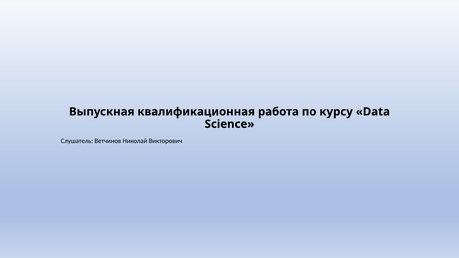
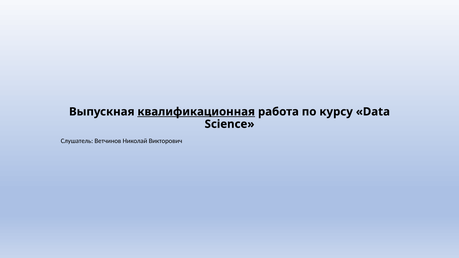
квалификационная underline: none -> present (196, 112)
